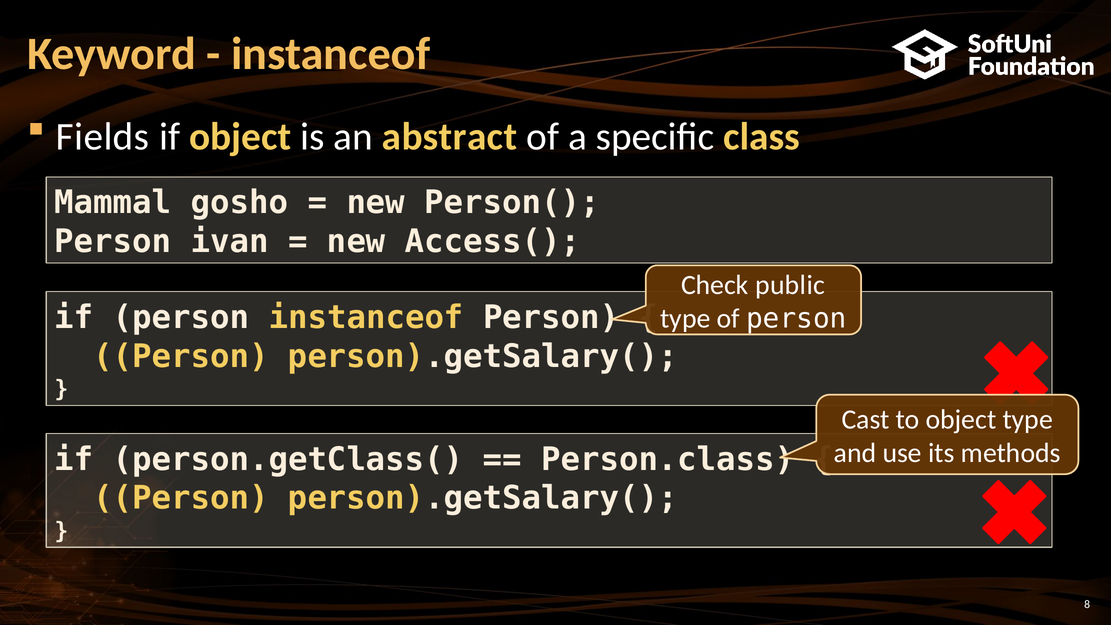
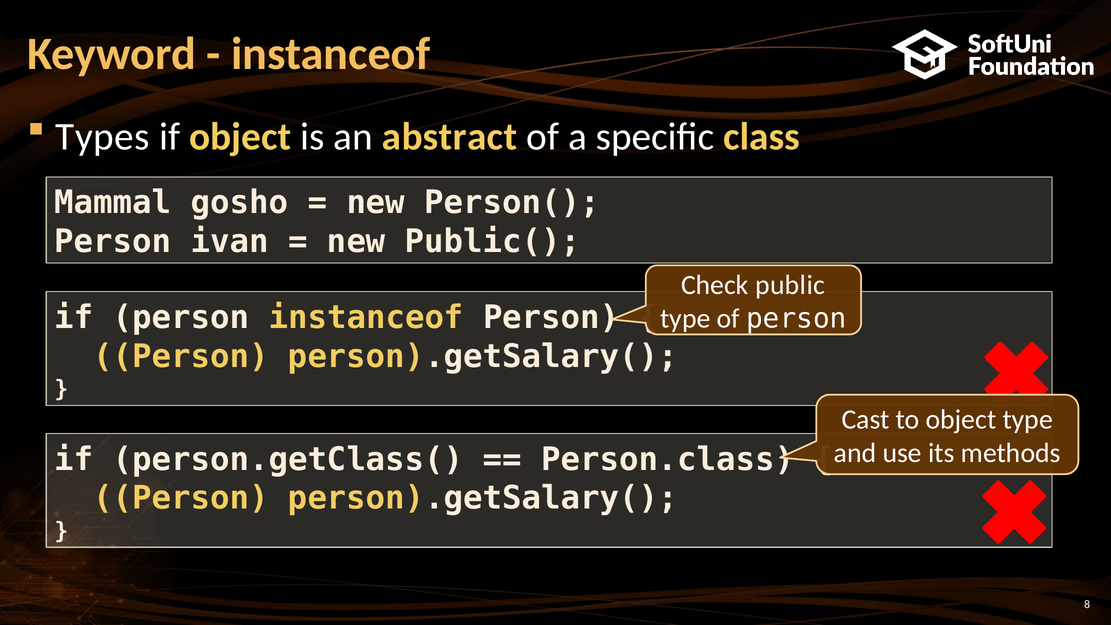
Fields: Fields -> Types (103, 137)
Access(: Access( -> Public( (493, 242)
